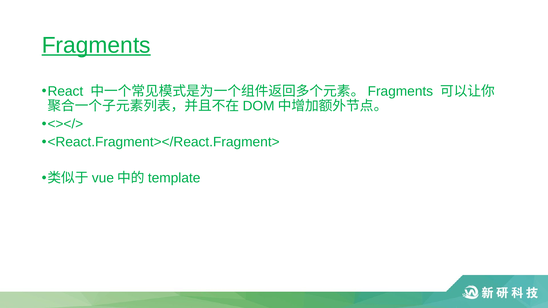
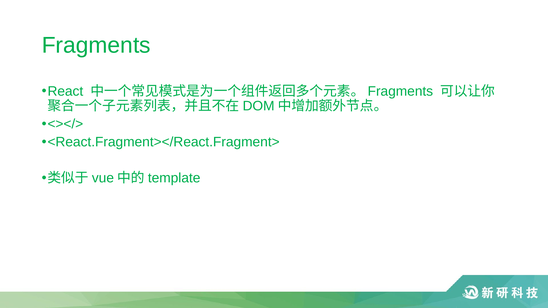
Fragments underline: present -> none (96, 45)
